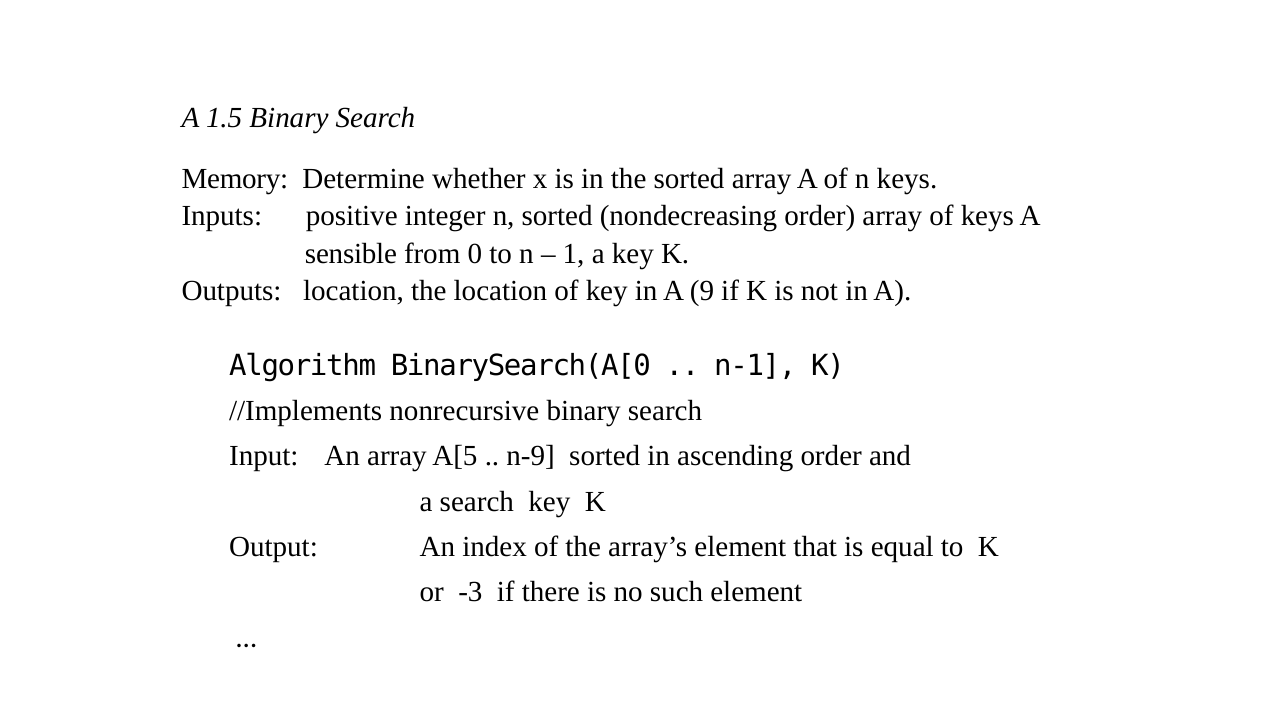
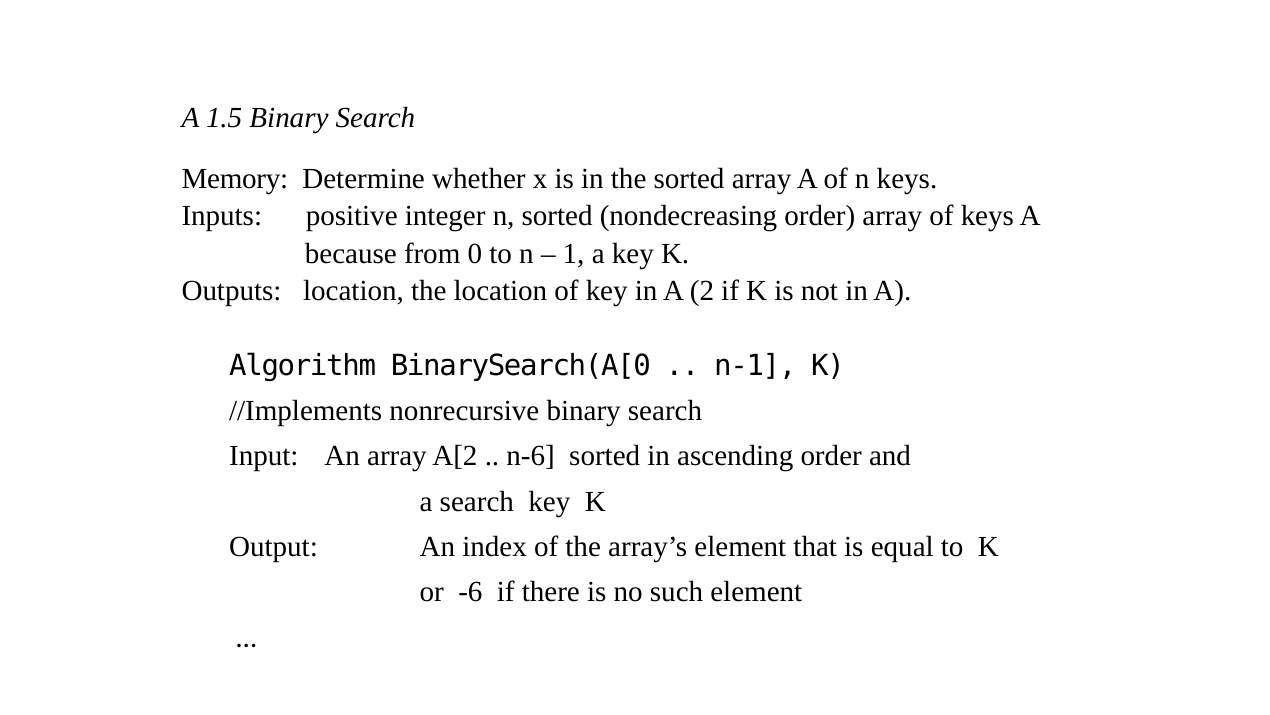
sensible: sensible -> because (351, 253)
9: 9 -> 2 (702, 291)
A[5: A[5 -> A[2 (455, 456)
n-9: n-9 -> n-6 (531, 456)
-3: -3 -> -6 (470, 592)
